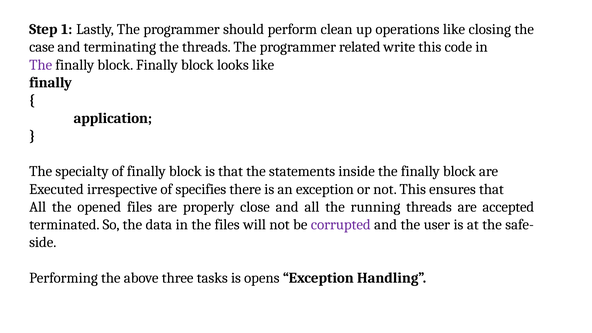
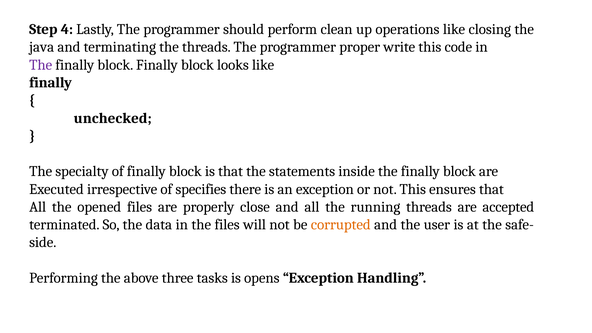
1: 1 -> 4 (67, 29)
case: case -> java (42, 47)
related: related -> proper (360, 47)
application: application -> unchecked (113, 118)
corrupted colour: purple -> orange (341, 225)
